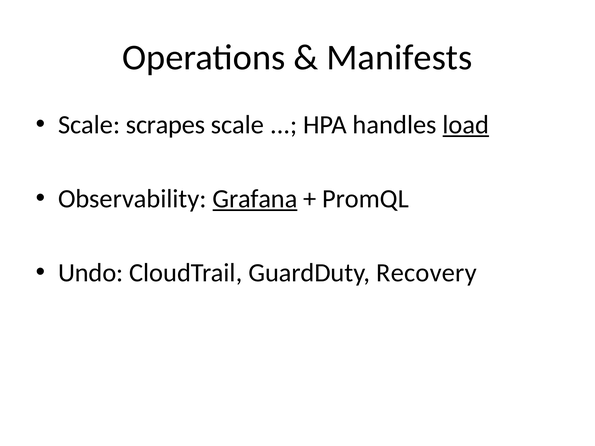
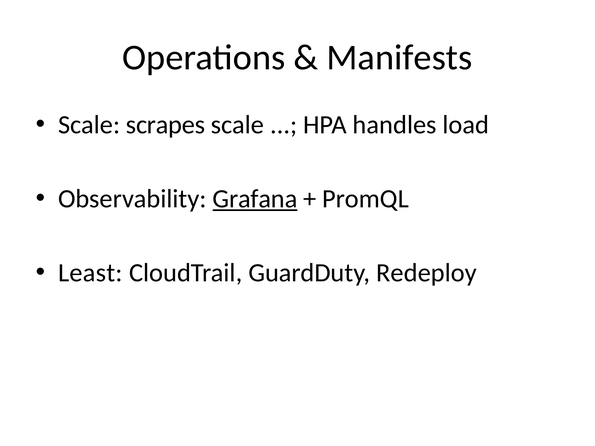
load underline: present -> none (466, 125)
Undo: Undo -> Least (90, 273)
Recovery: Recovery -> Redeploy (427, 273)
